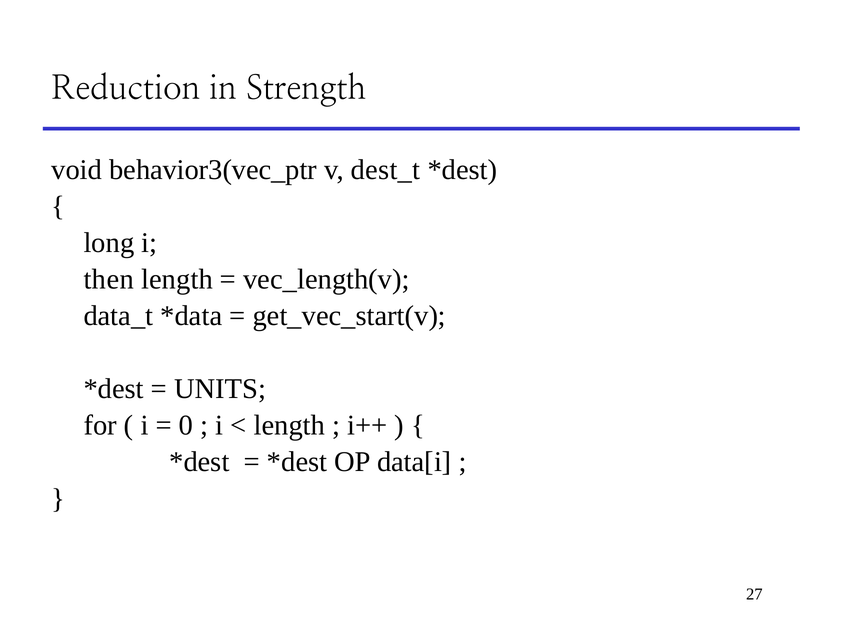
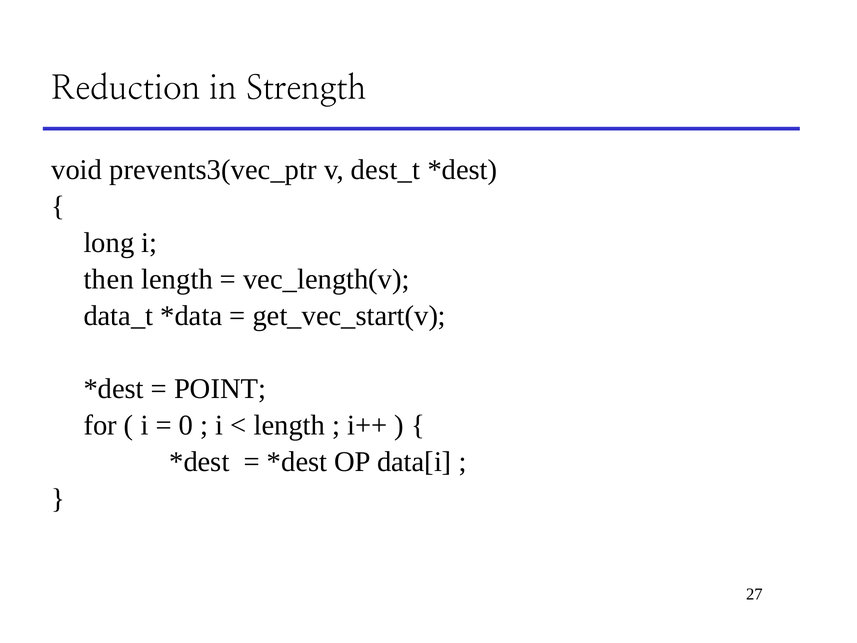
behavior3(vec_ptr: behavior3(vec_ptr -> prevents3(vec_ptr (213, 170)
UNITS: UNITS -> POINT (220, 389)
